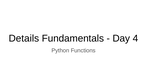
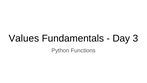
Details: Details -> Values (24, 38)
4: 4 -> 3 (135, 38)
